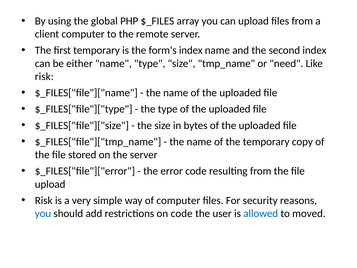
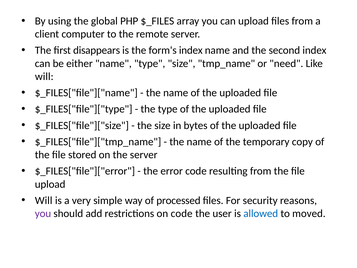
first temporary: temporary -> disappears (97, 50)
risk: risk -> will (44, 77)
Risk: Risk -> Will (44, 200)
of computer: computer -> processed (178, 200)
you colour: blue -> purple (43, 213)
